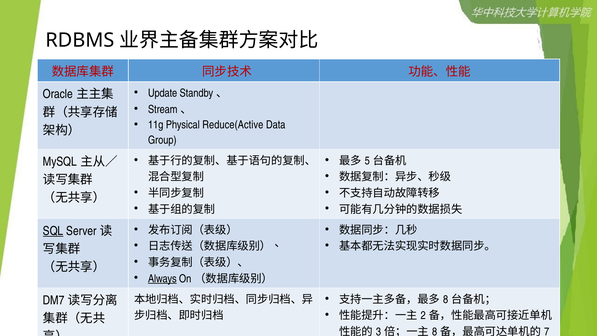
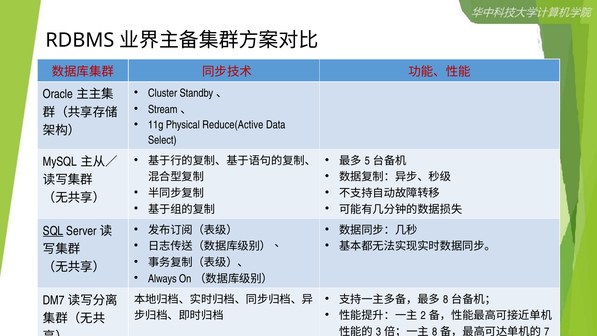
Update: Update -> Cluster (163, 93)
Group: Group -> Select (162, 140)
Always underline: present -> none (162, 278)
